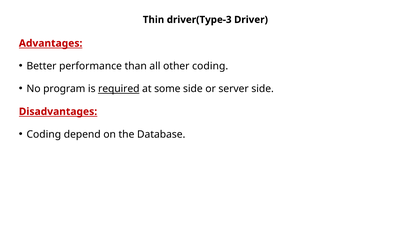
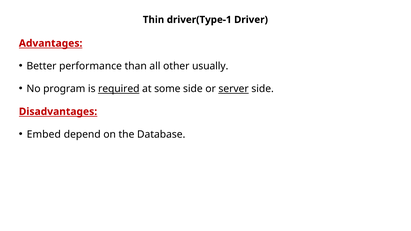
driver(Type-3: driver(Type-3 -> driver(Type-1 (199, 20)
other coding: coding -> usually (210, 66)
server underline: none -> present (234, 89)
Coding: Coding -> Embed (44, 134)
